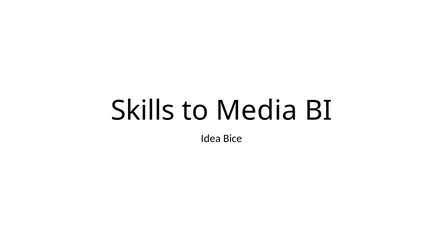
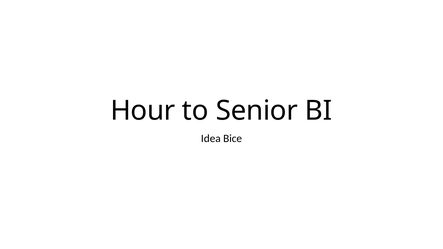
Skills: Skills -> Hour (143, 111)
Media: Media -> Senior (257, 111)
